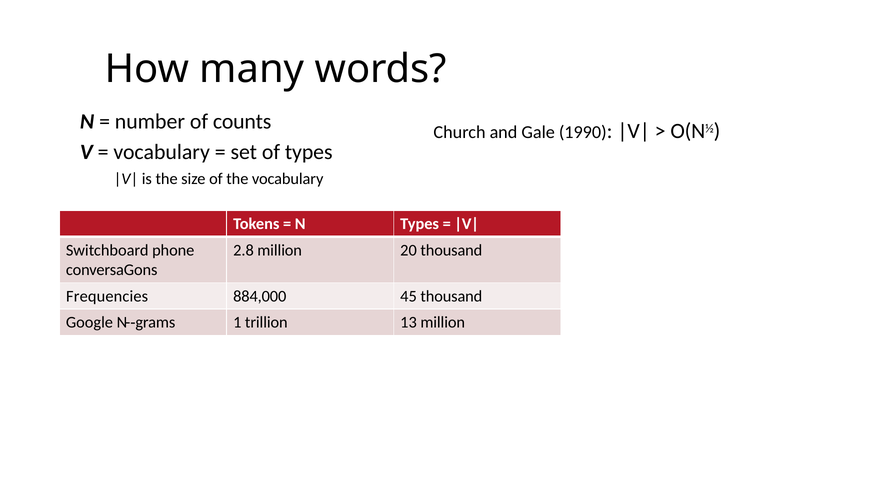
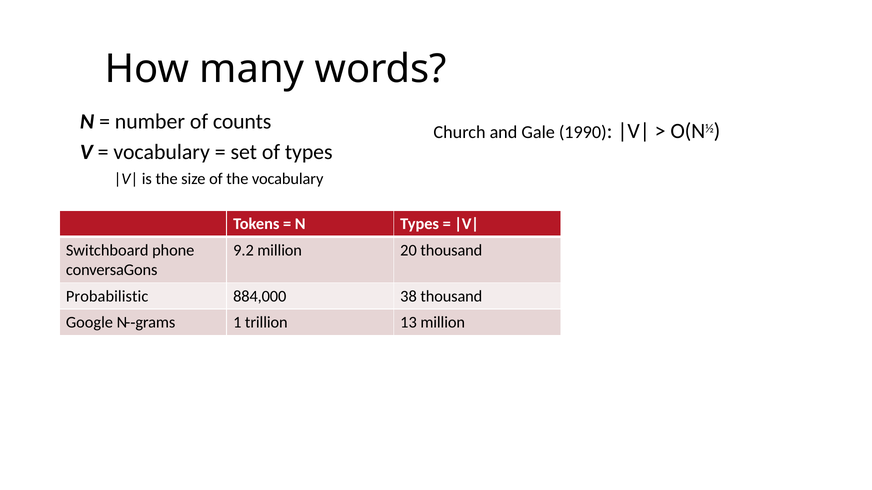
2.8: 2.8 -> 9.2 (243, 251)
Frequencies: Frequencies -> Probabilistic (107, 296)
45: 45 -> 38 (409, 296)
